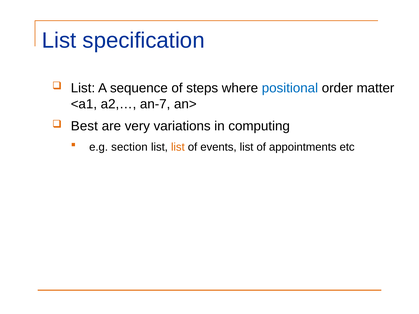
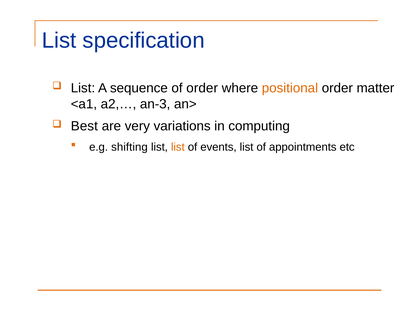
of steps: steps -> order (202, 88)
positional colour: blue -> orange (290, 88)
an-7: an-7 -> an-3 (155, 104)
section: section -> shifting (129, 147)
